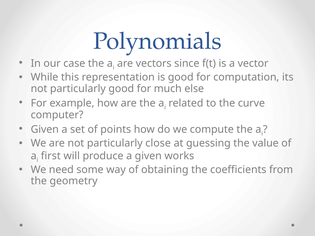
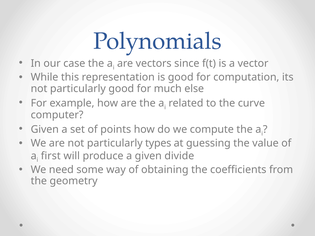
close: close -> types (158, 143)
works: works -> divide (179, 156)
